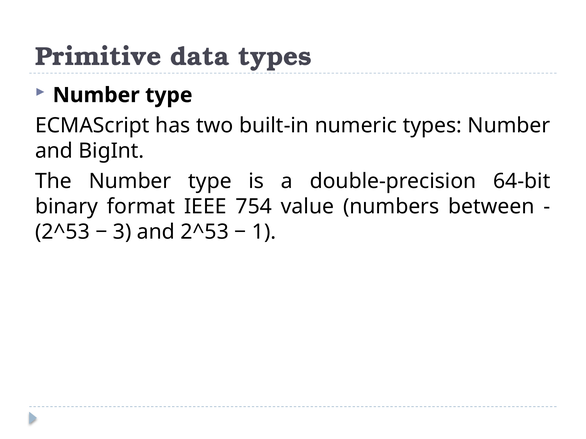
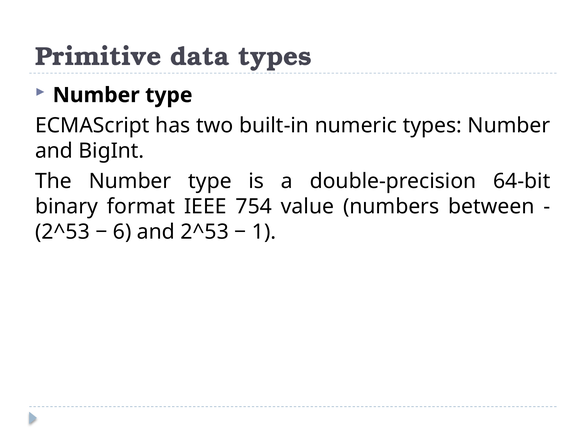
3: 3 -> 6 (122, 232)
